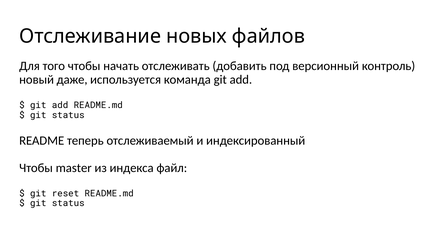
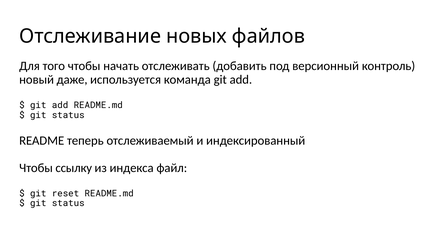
master: master -> ссылку (74, 168)
